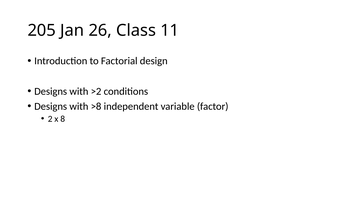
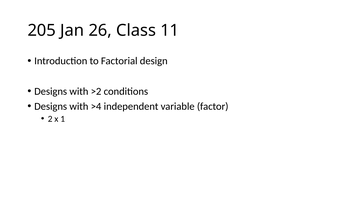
>8: >8 -> >4 (96, 106)
8: 8 -> 1 (63, 119)
